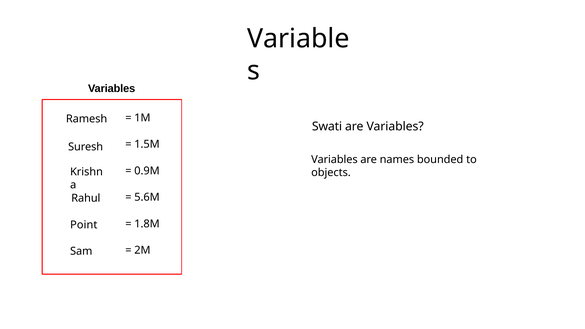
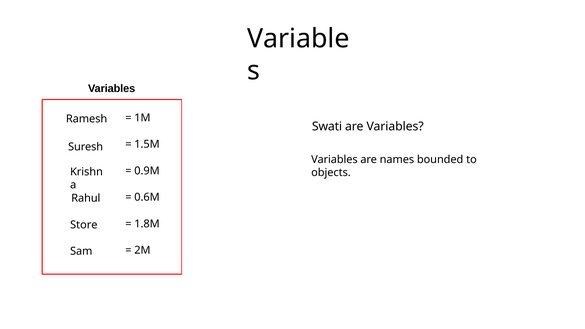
5.6M: 5.6M -> 0.6M (147, 197)
Point: Point -> Store (84, 225)
